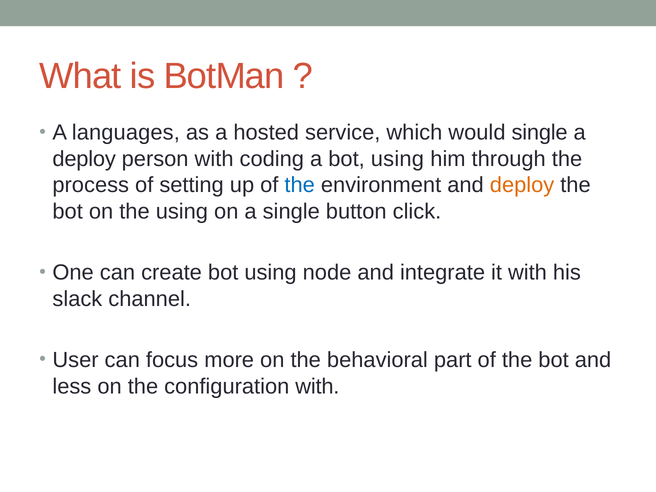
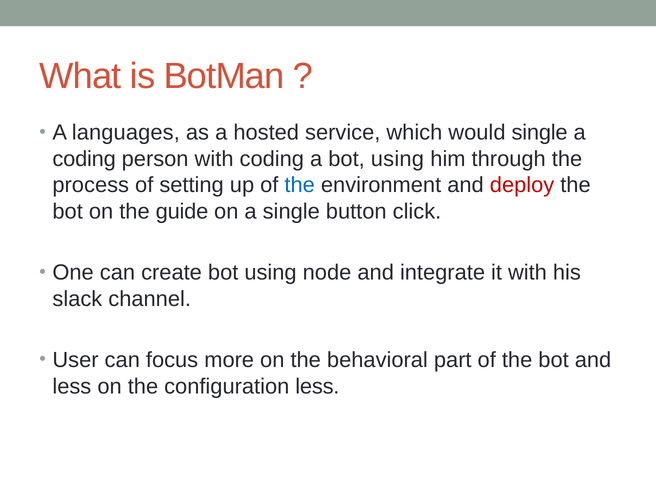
deploy: deploy -> coding (84, 159)
deploy colour: orange -> red (522, 185)
the using: using -> guide (182, 211)
configuration with: with -> less (317, 386)
